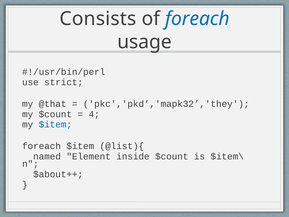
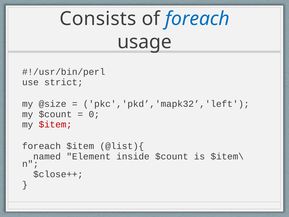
@that: @that -> @size (53, 104)
pkc','pkd’,'mapk32’,'they: pkc','pkd’,'mapk32’,'they -> pkc','pkd’,'mapk32’,'left (166, 104)
4: 4 -> 0 (94, 114)
$item colour: blue -> red (55, 124)
$about++: $about++ -> $close++ (58, 174)
